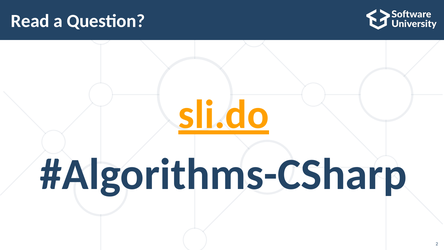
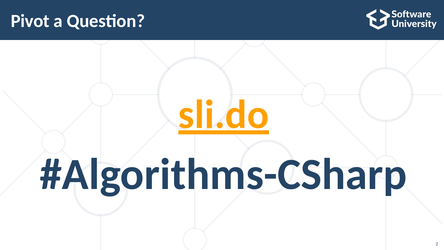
Read: Read -> Pivot (30, 21)
